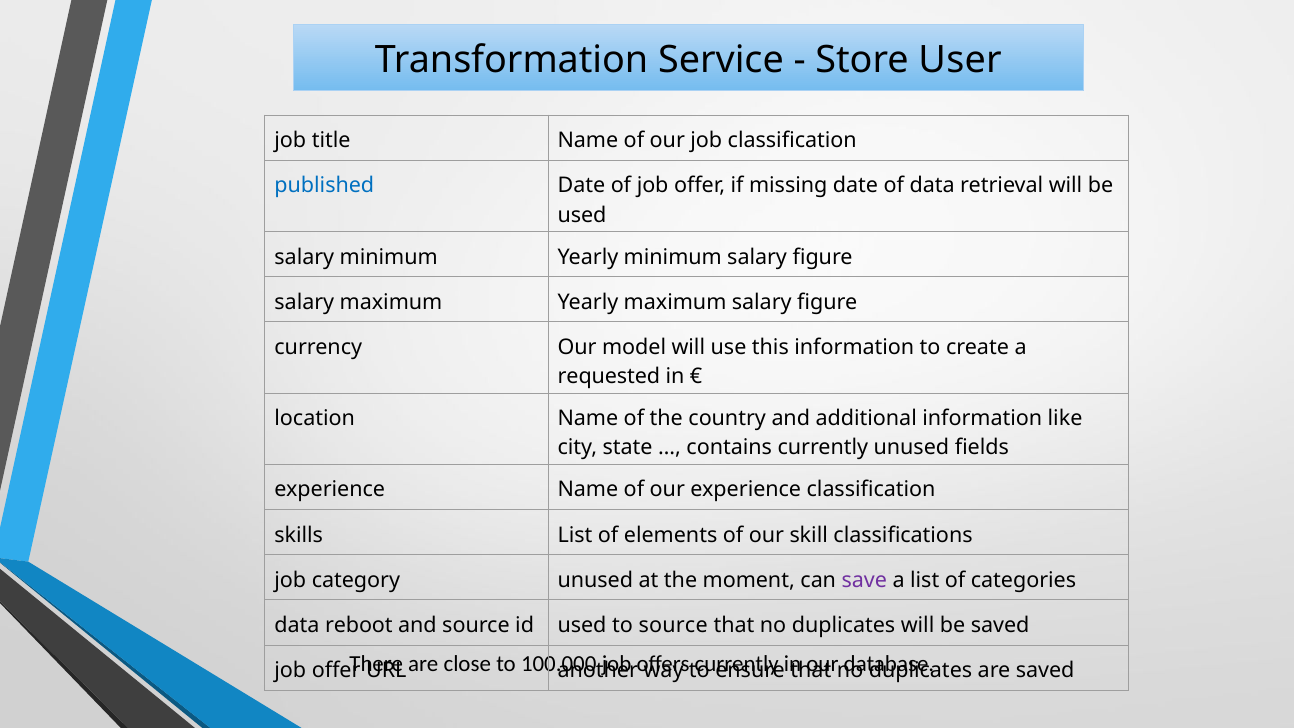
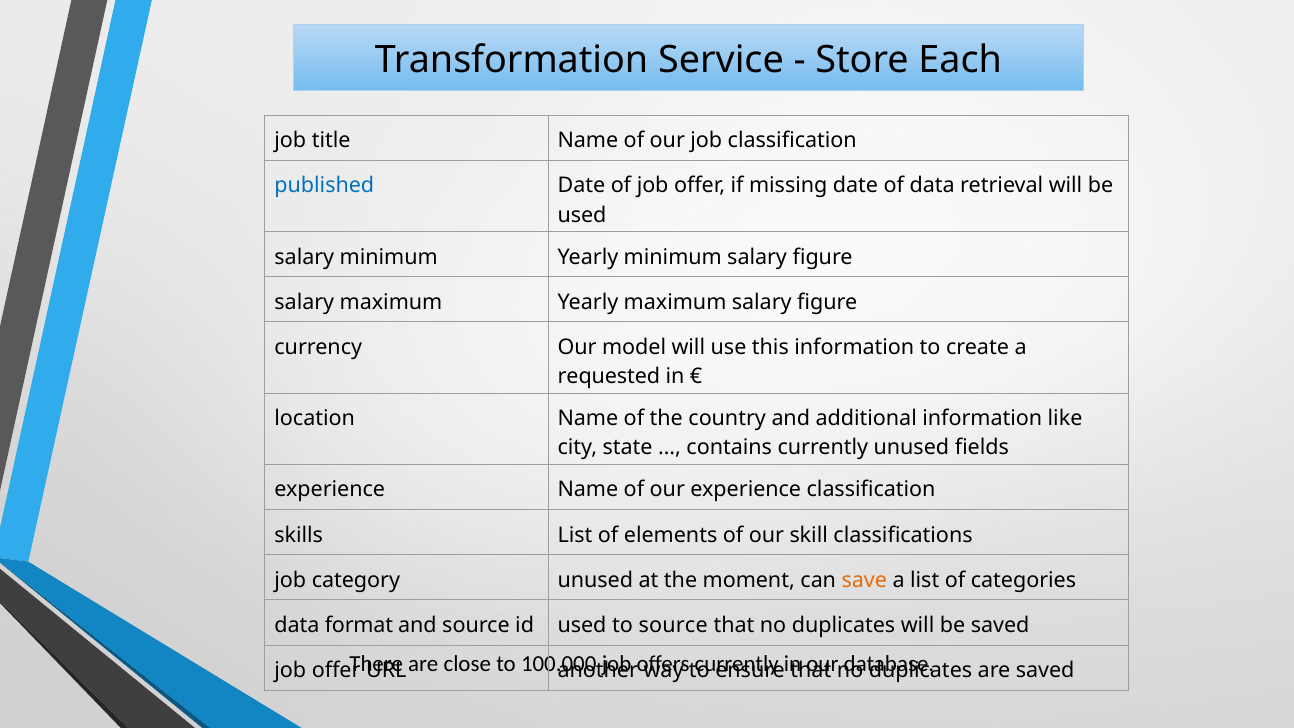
User: User -> Each (960, 60)
save colour: purple -> orange (864, 580)
reboot: reboot -> format (359, 625)
